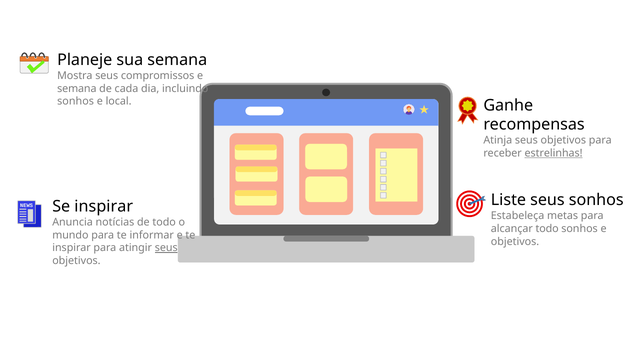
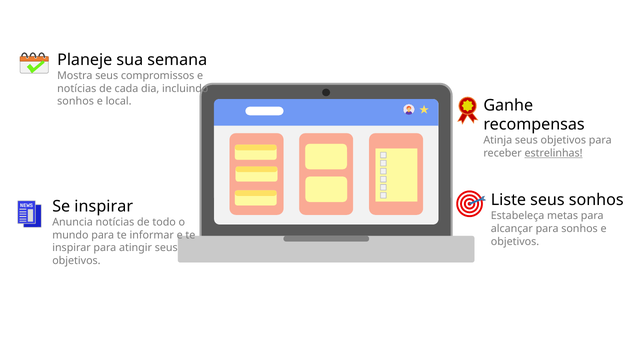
semana: semana -> notícias (77, 89)
alcançar todo: todo -> para (547, 229)
seus underline: present -> none (166, 248)
